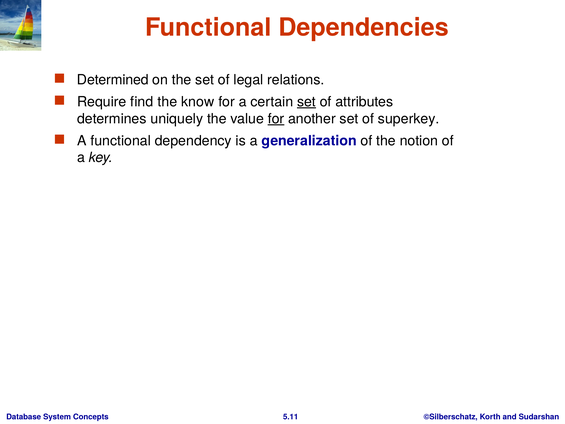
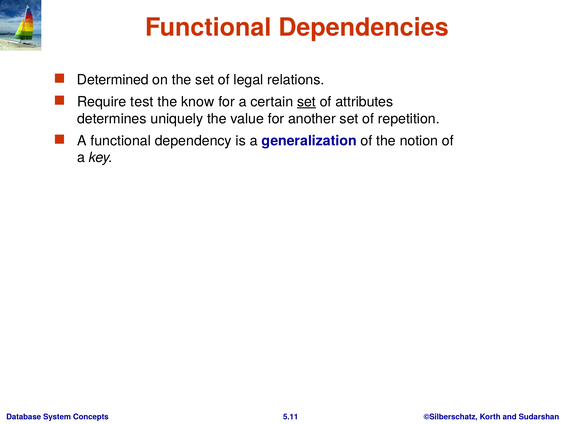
find: find -> test (142, 102)
for underline: present -> none (276, 119)
superkey: superkey -> repetition (409, 119)
